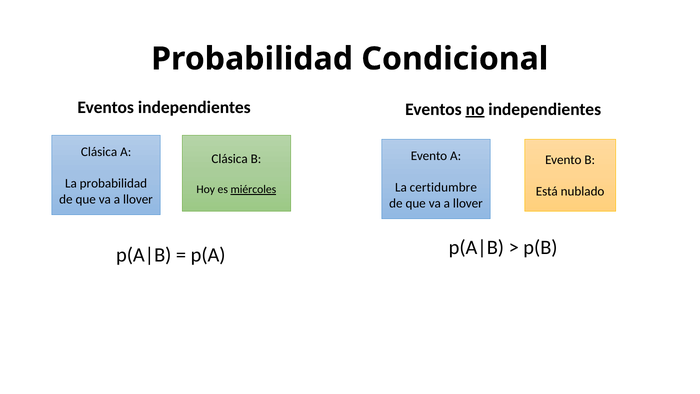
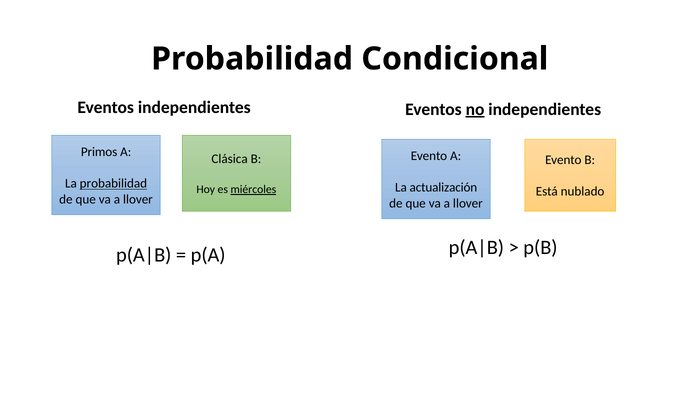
Clásica: Clásica -> Primos (99, 152)
probabilidad underline: none -> present (113, 184)
certidumbre: certidumbre -> actualización (443, 187)
